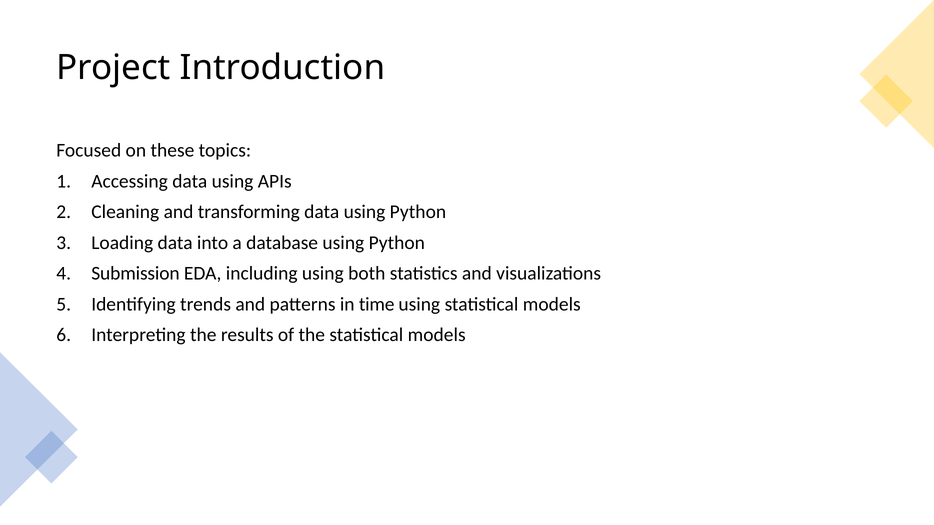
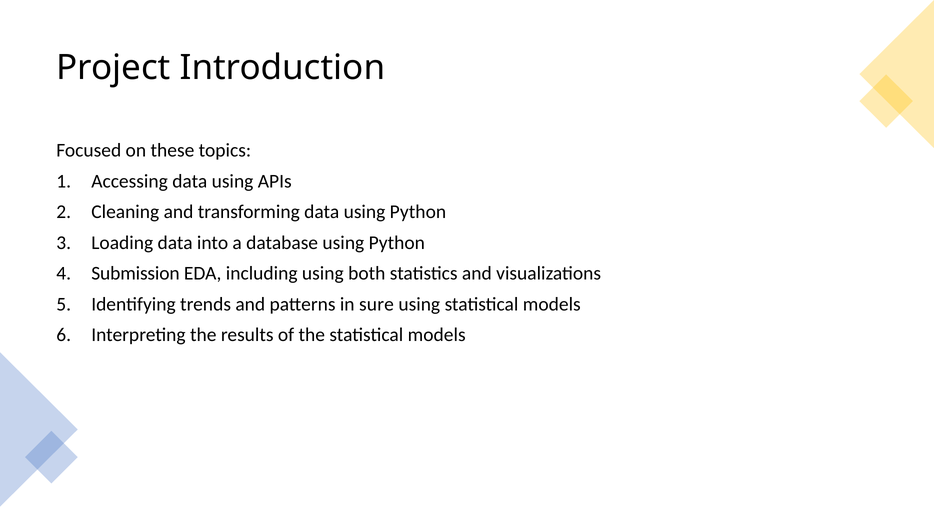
time: time -> sure (376, 304)
